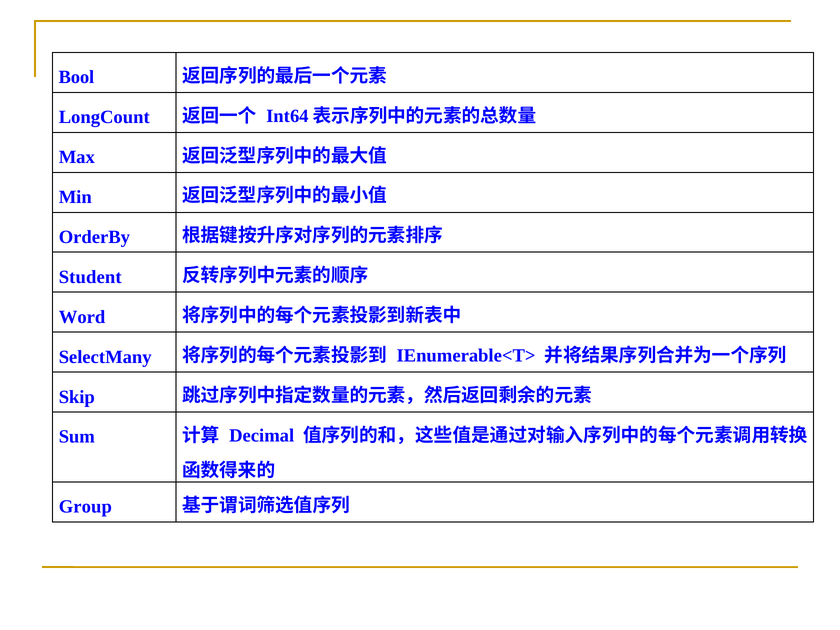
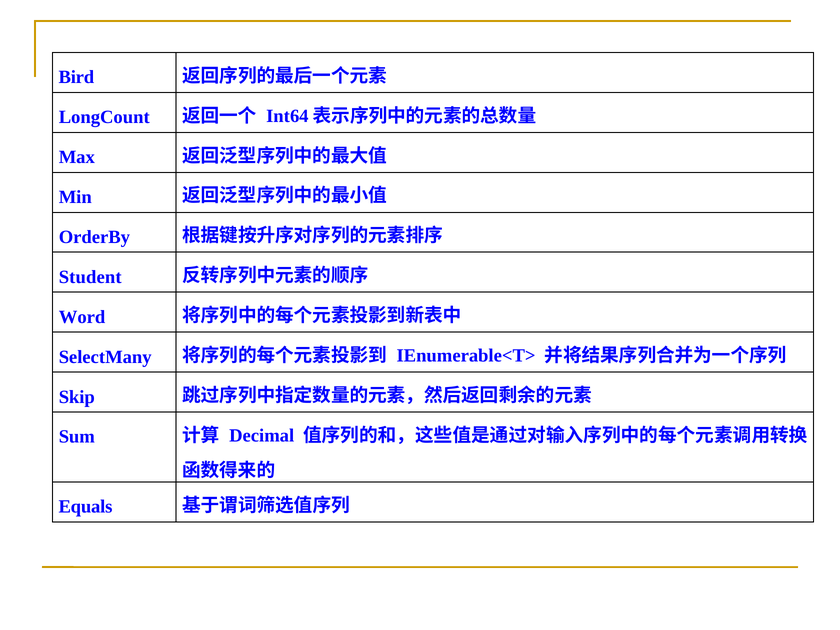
Bool: Bool -> Bird (76, 77)
Group: Group -> Equals (85, 507)
